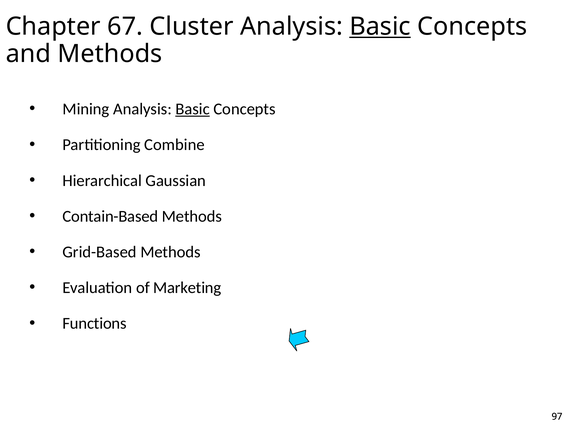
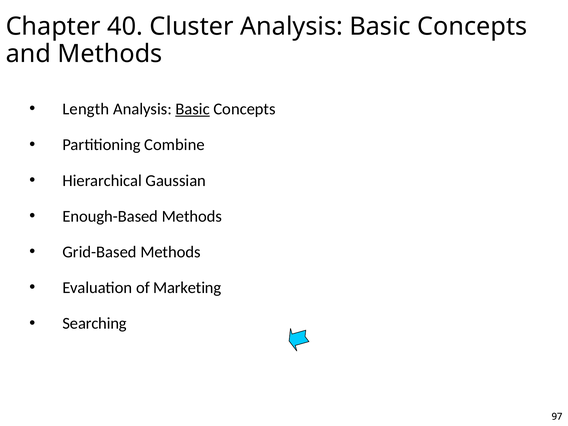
67: 67 -> 40 (125, 26)
Basic underline: present -> none (380, 26)
Mining: Mining -> Length (86, 109)
Contain-Based: Contain-Based -> Enough-Based (110, 216)
Functions: Functions -> Searching (95, 324)
